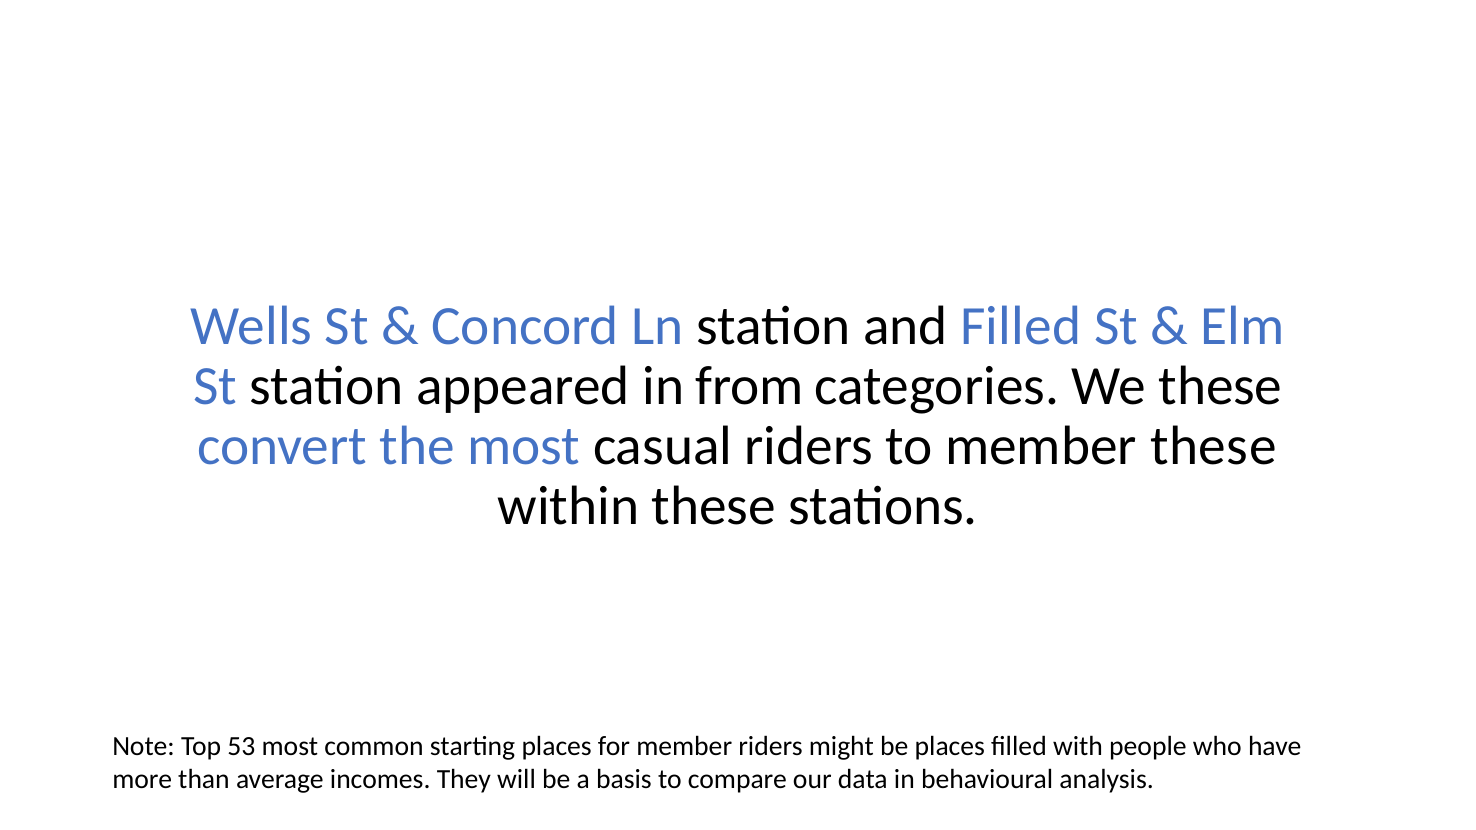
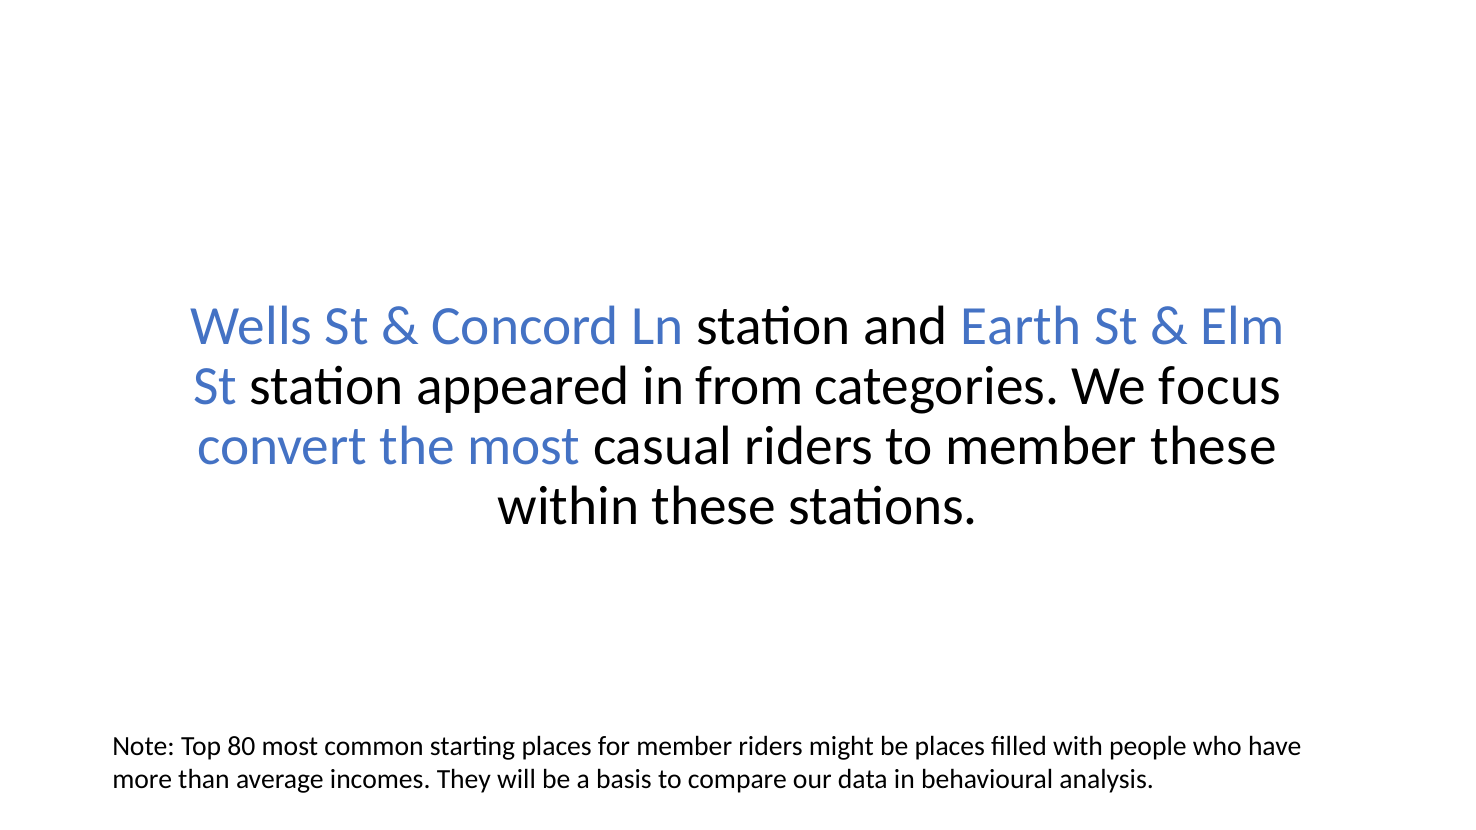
and Filled: Filled -> Earth (1021, 327)
We these: these -> focus (1220, 387)
53: 53 -> 80 (241, 747)
